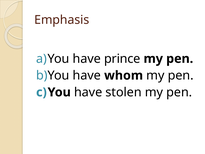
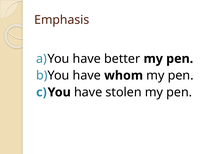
prince: prince -> better (122, 59)
